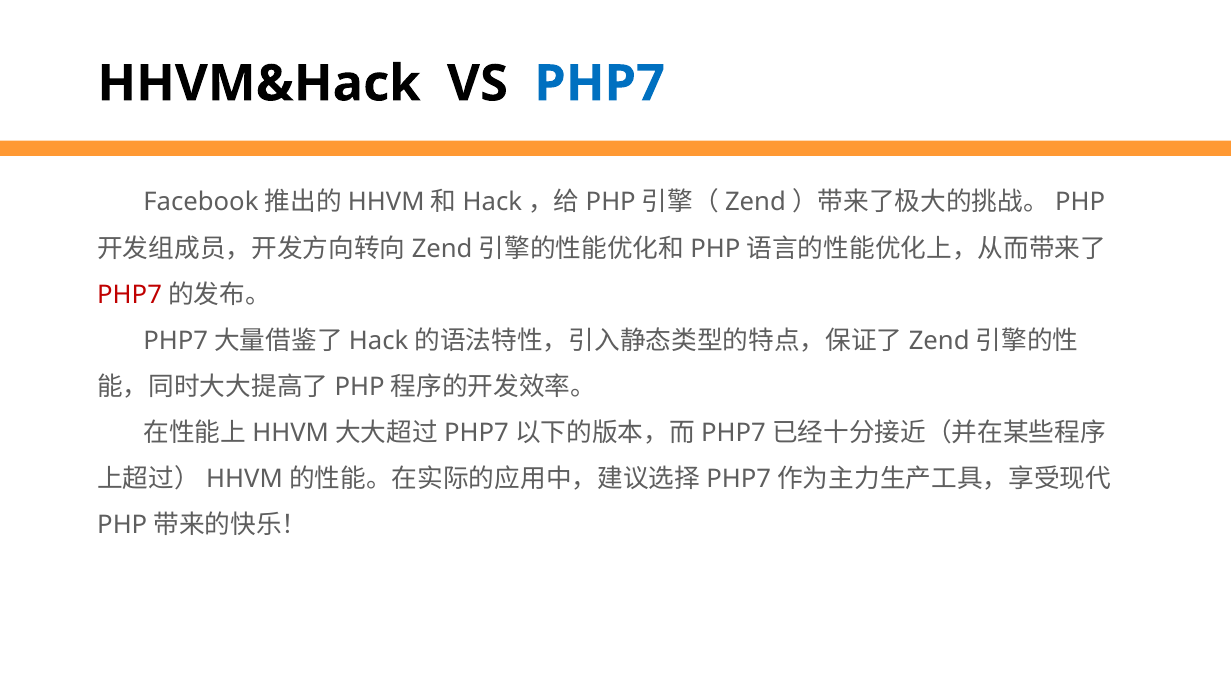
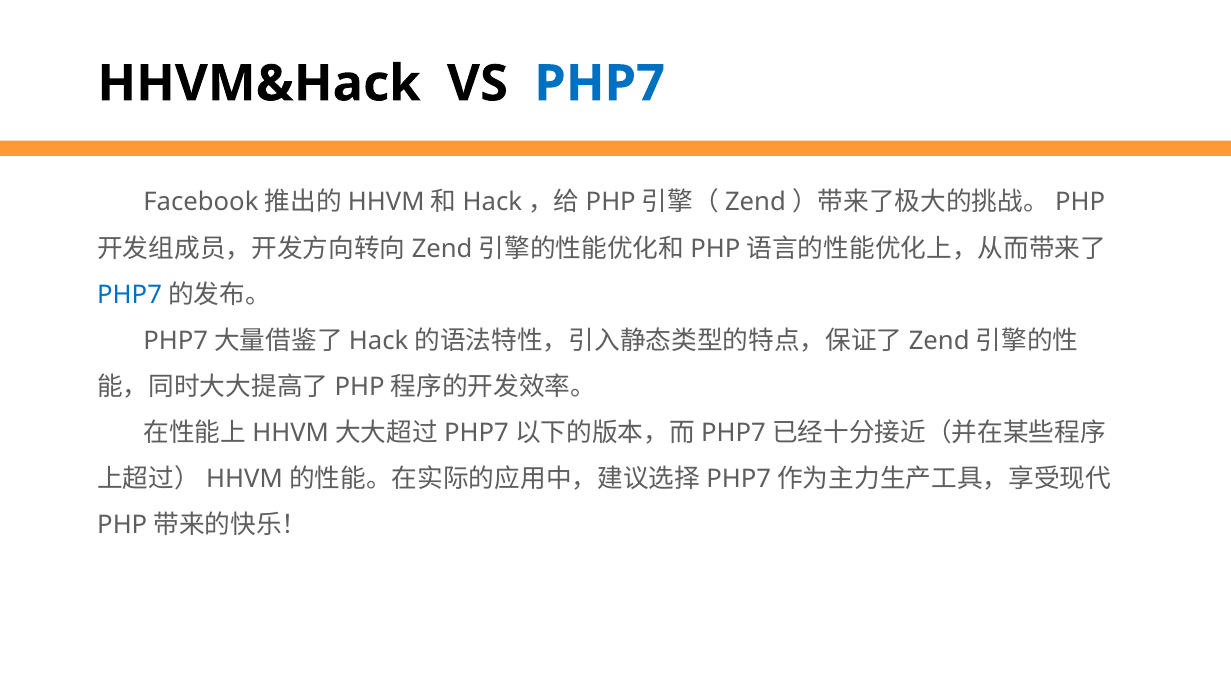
PHP7 colour: red -> blue (130, 295)
